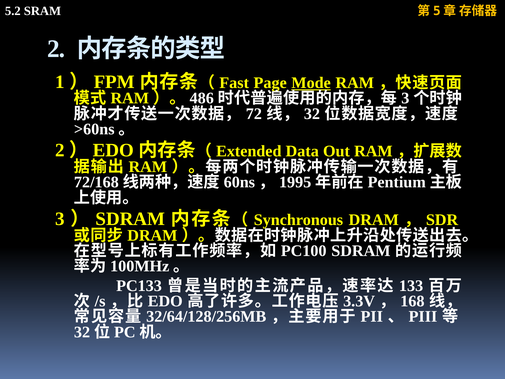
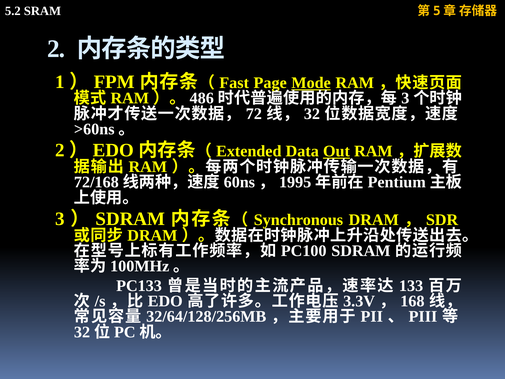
Out underline: none -> present (336, 151)
